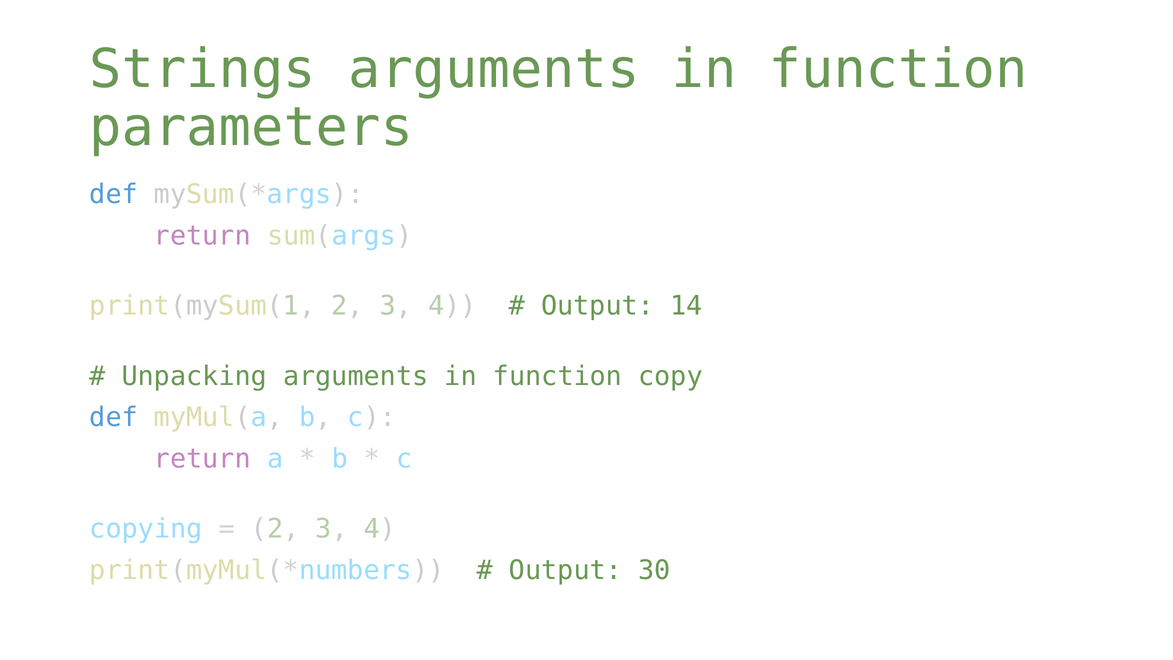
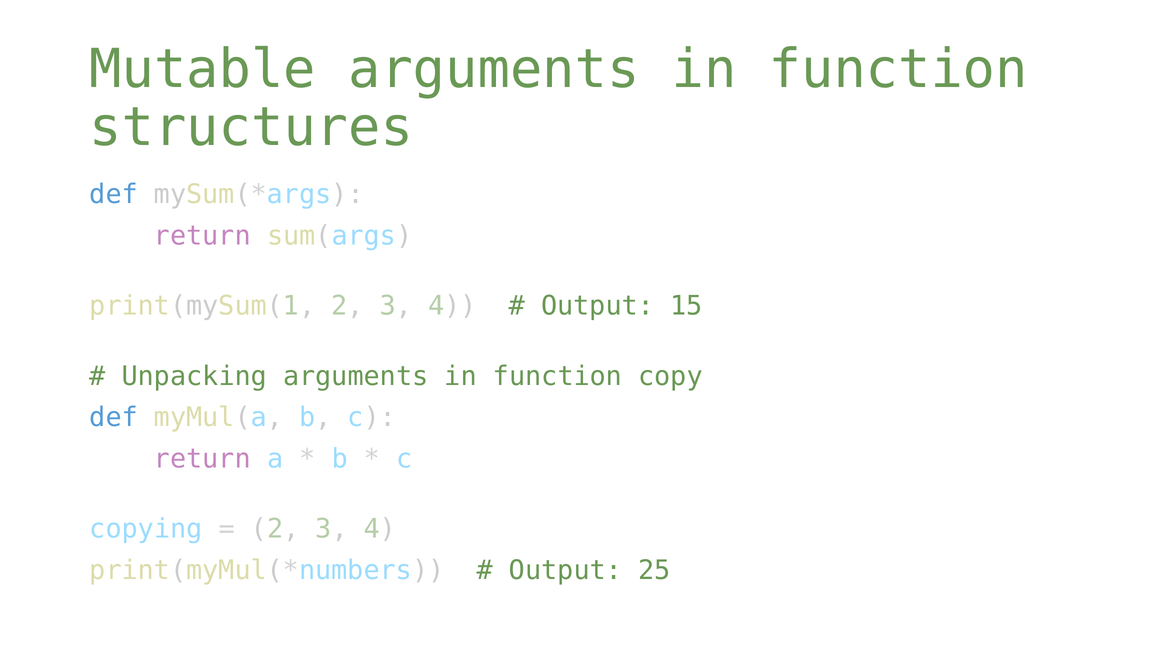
Strings: Strings -> Mutable (203, 69)
parameters: parameters -> structures (251, 128)
14: 14 -> 15 (686, 306)
30: 30 -> 25 (654, 570)
